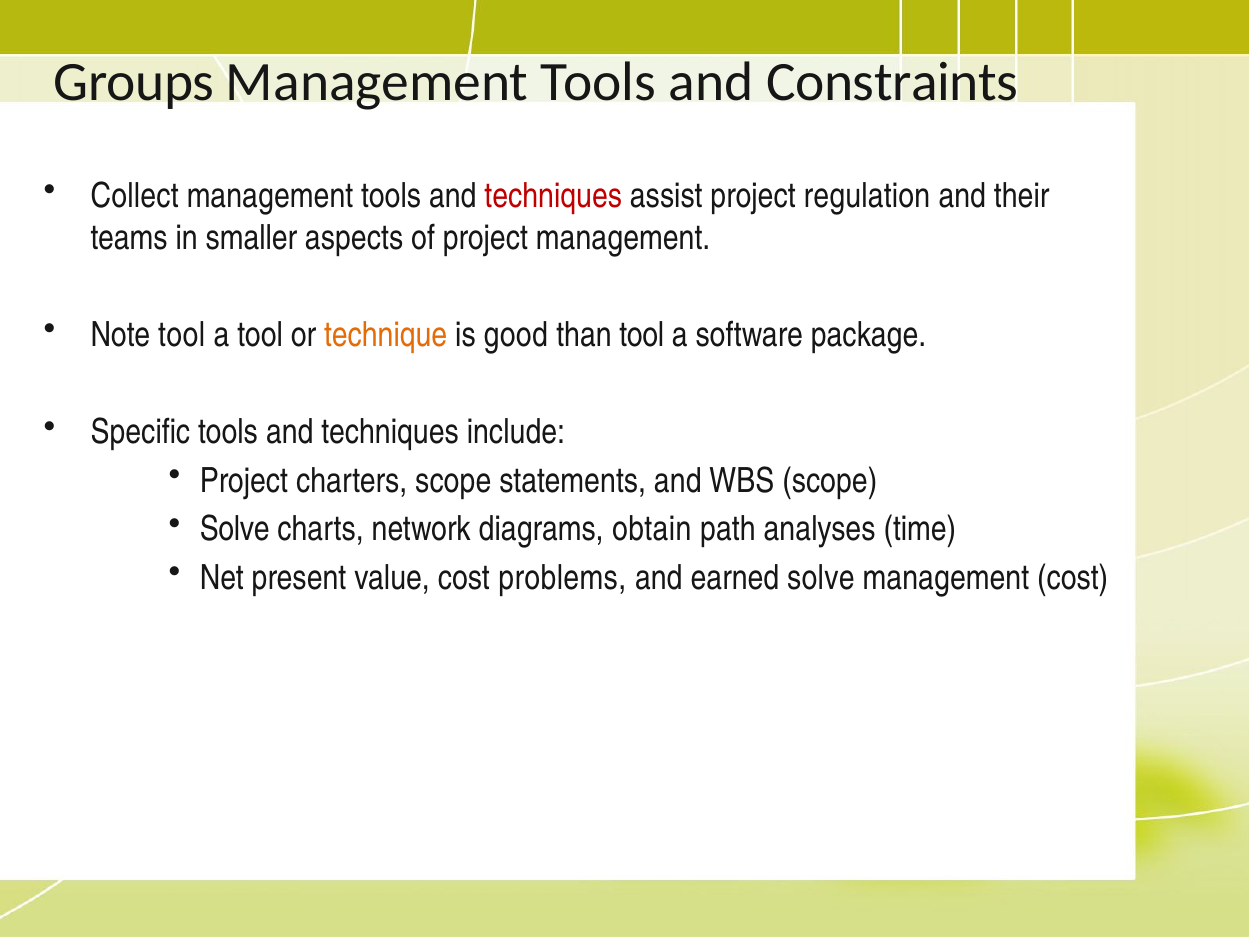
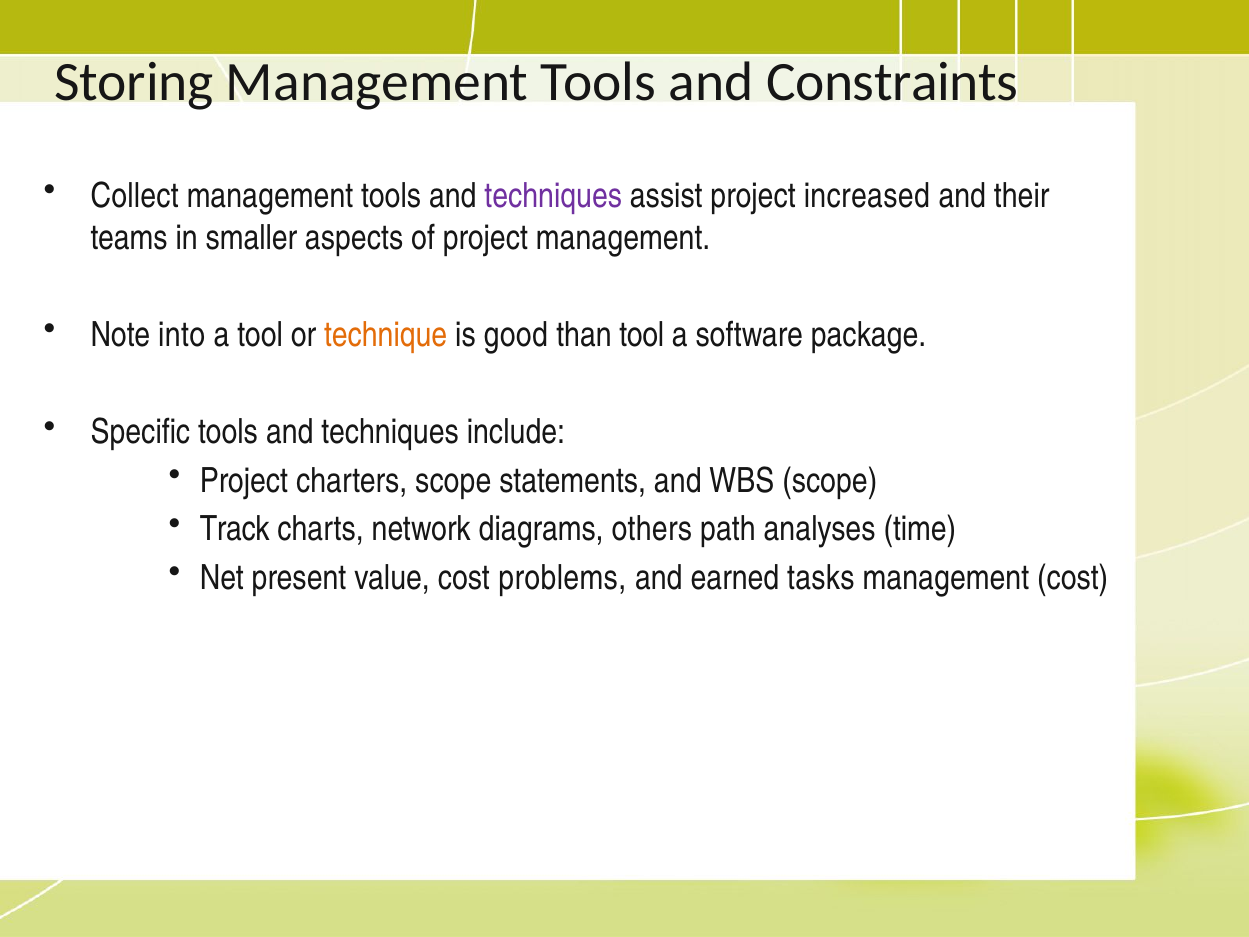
Groups: Groups -> Storing (134, 82)
techniques colour: red -> purple (553, 196)
regulation: regulation -> increased (867, 196)
Note tool: tool -> into (182, 335)
Solve: Solve -> Track (235, 529)
obtain: obtain -> others (652, 529)
earned solve: solve -> tasks (821, 578)
